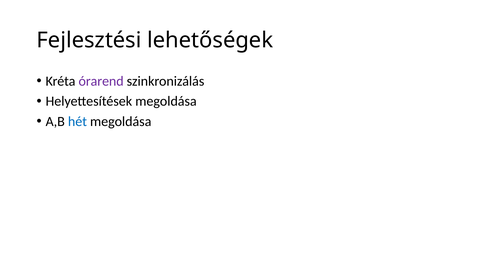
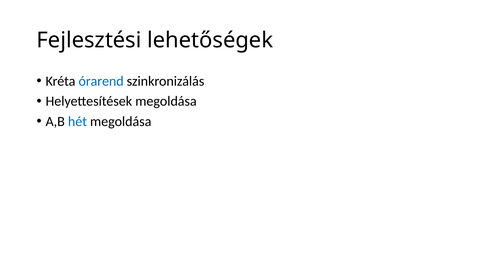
órarend colour: purple -> blue (101, 81)
